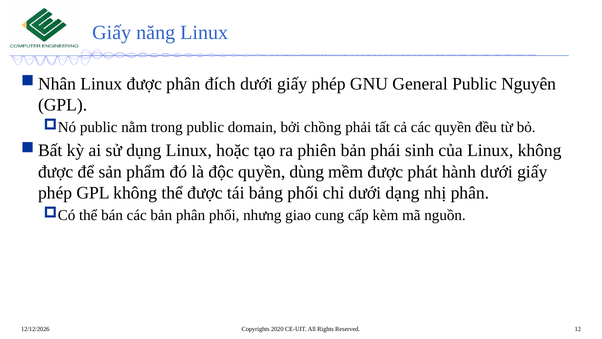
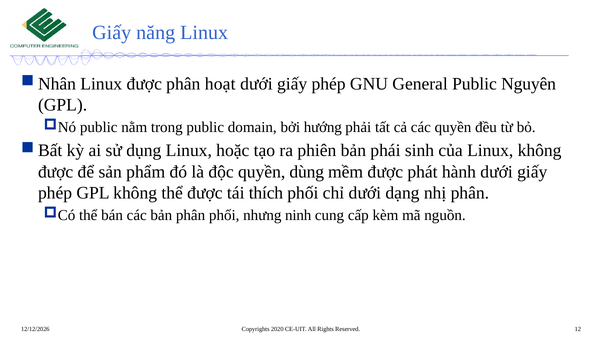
đích: đích -> hoạt (220, 84)
chồng: chồng -> hướng (323, 127)
bảng: bảng -> thích (266, 193)
giao: giao -> ninh (298, 215)
